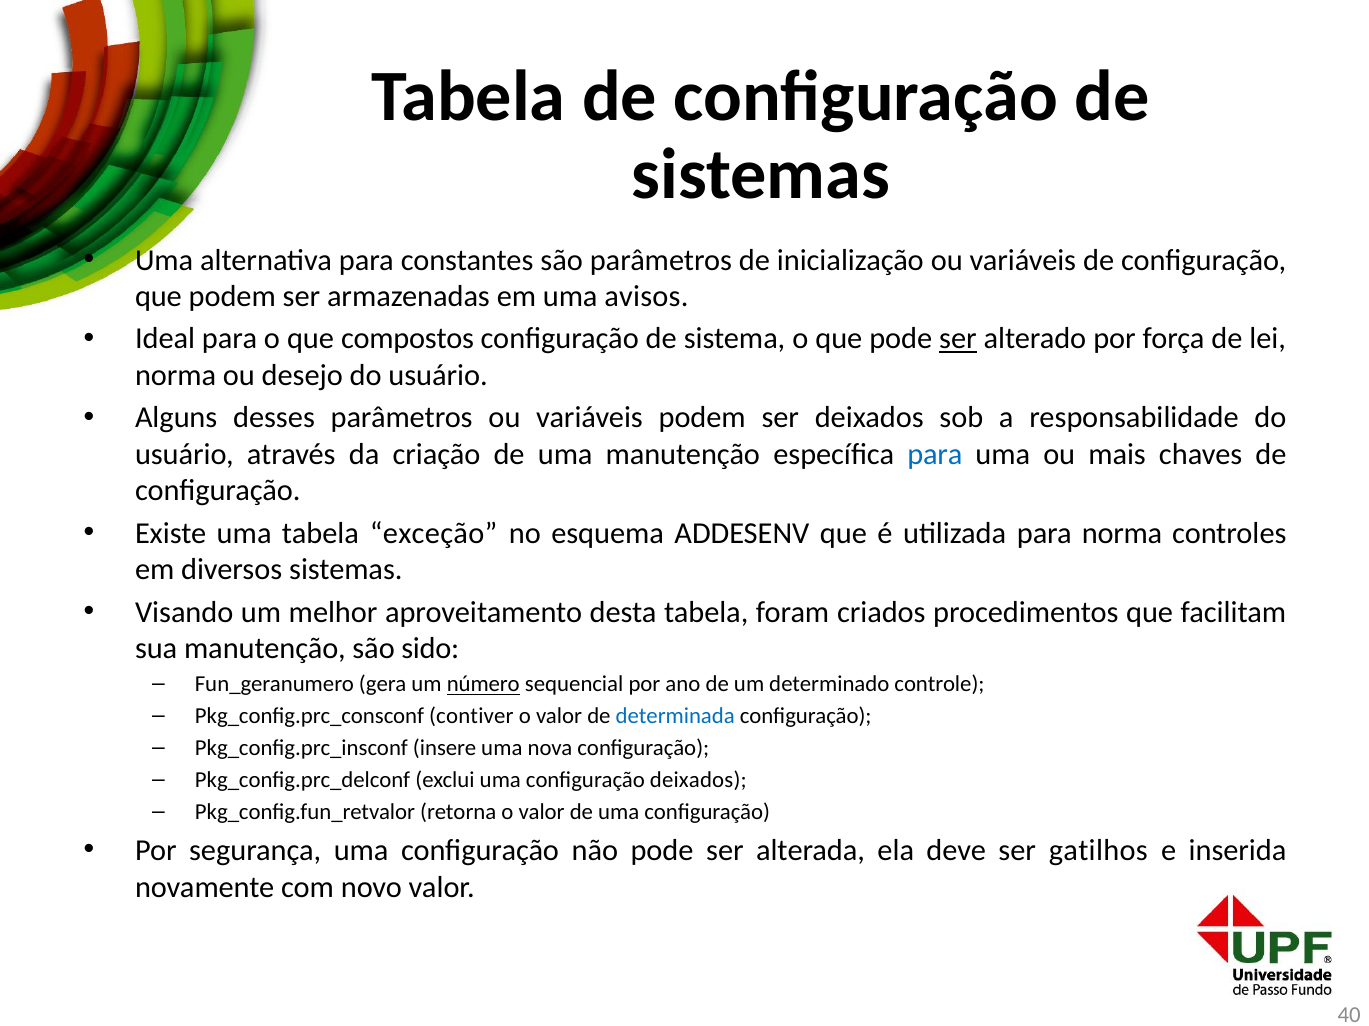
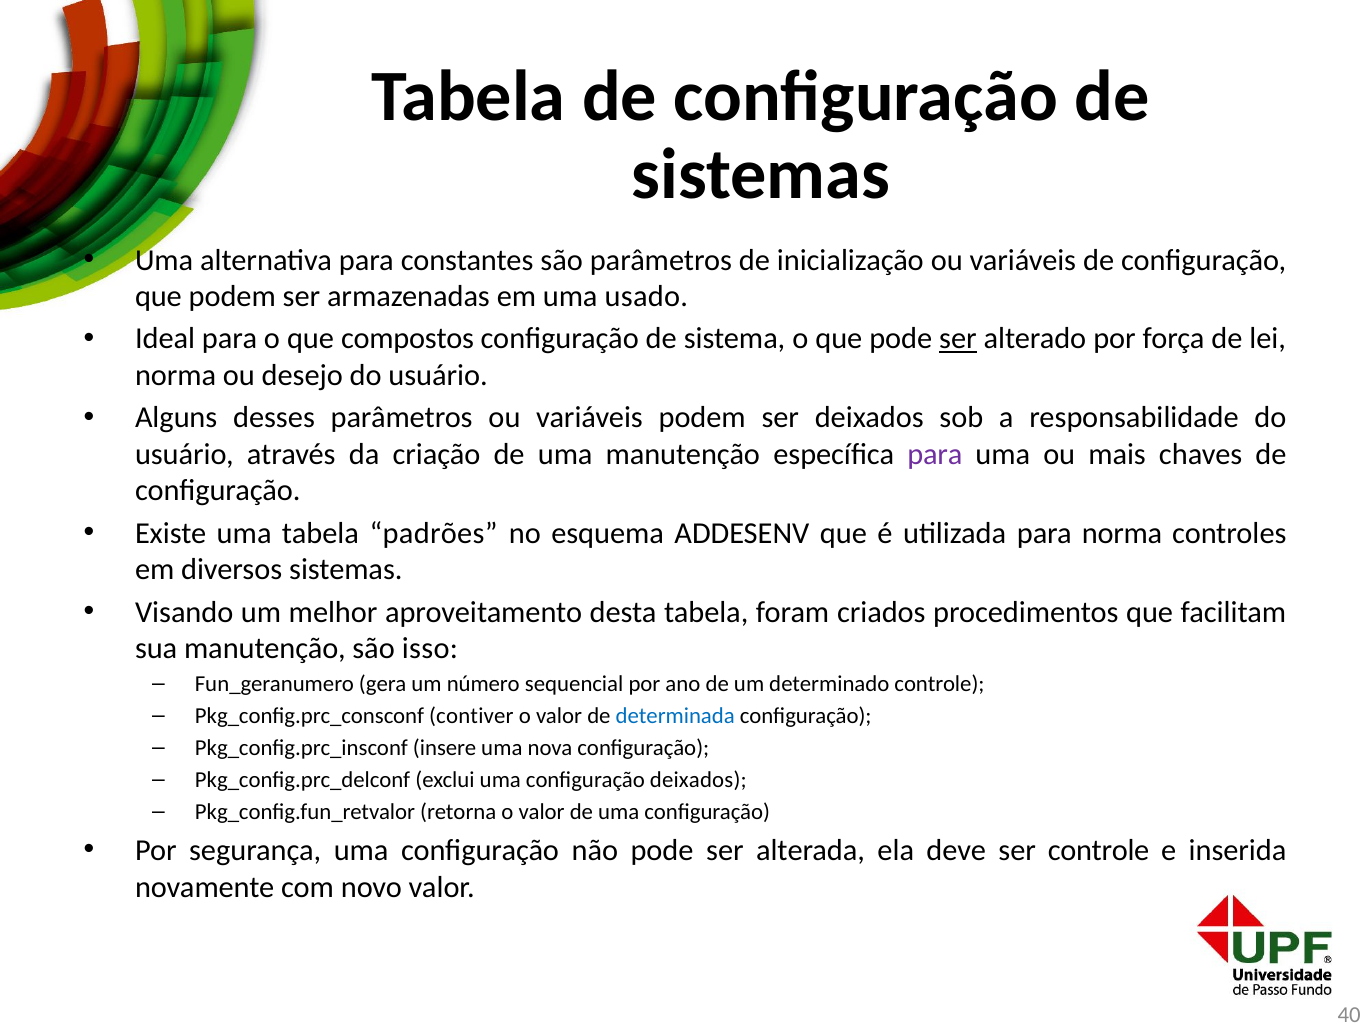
avisos: avisos -> usado (646, 297)
para colour: blue -> purple (935, 455)
exceção: exceção -> padrões (434, 534)
sido: sido -> isso (430, 649)
número underline: present -> none (483, 685)
ser gatilhos: gatilhos -> controle (1099, 851)
